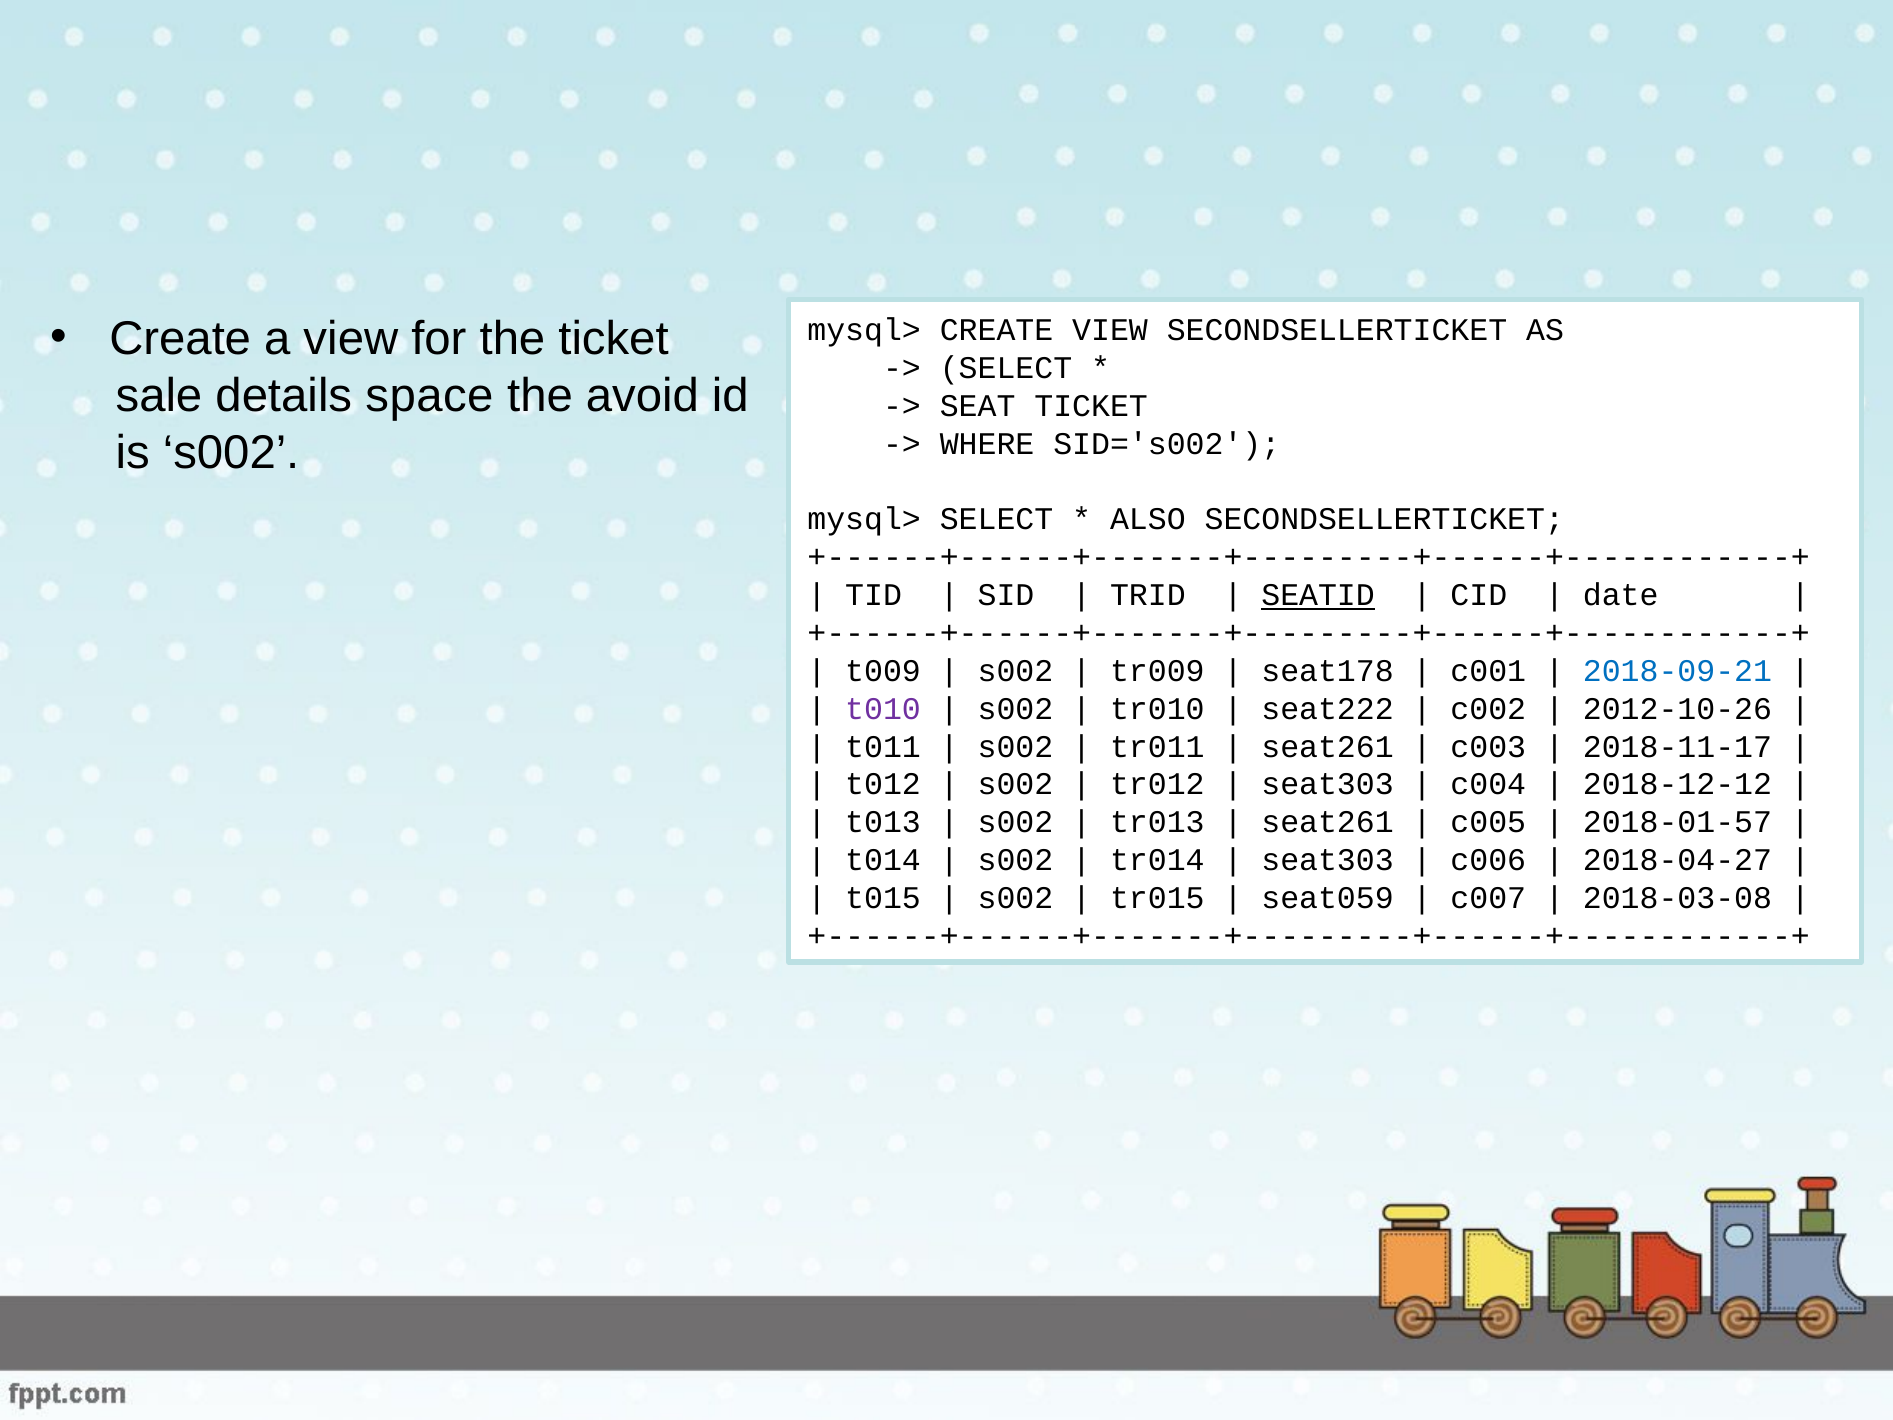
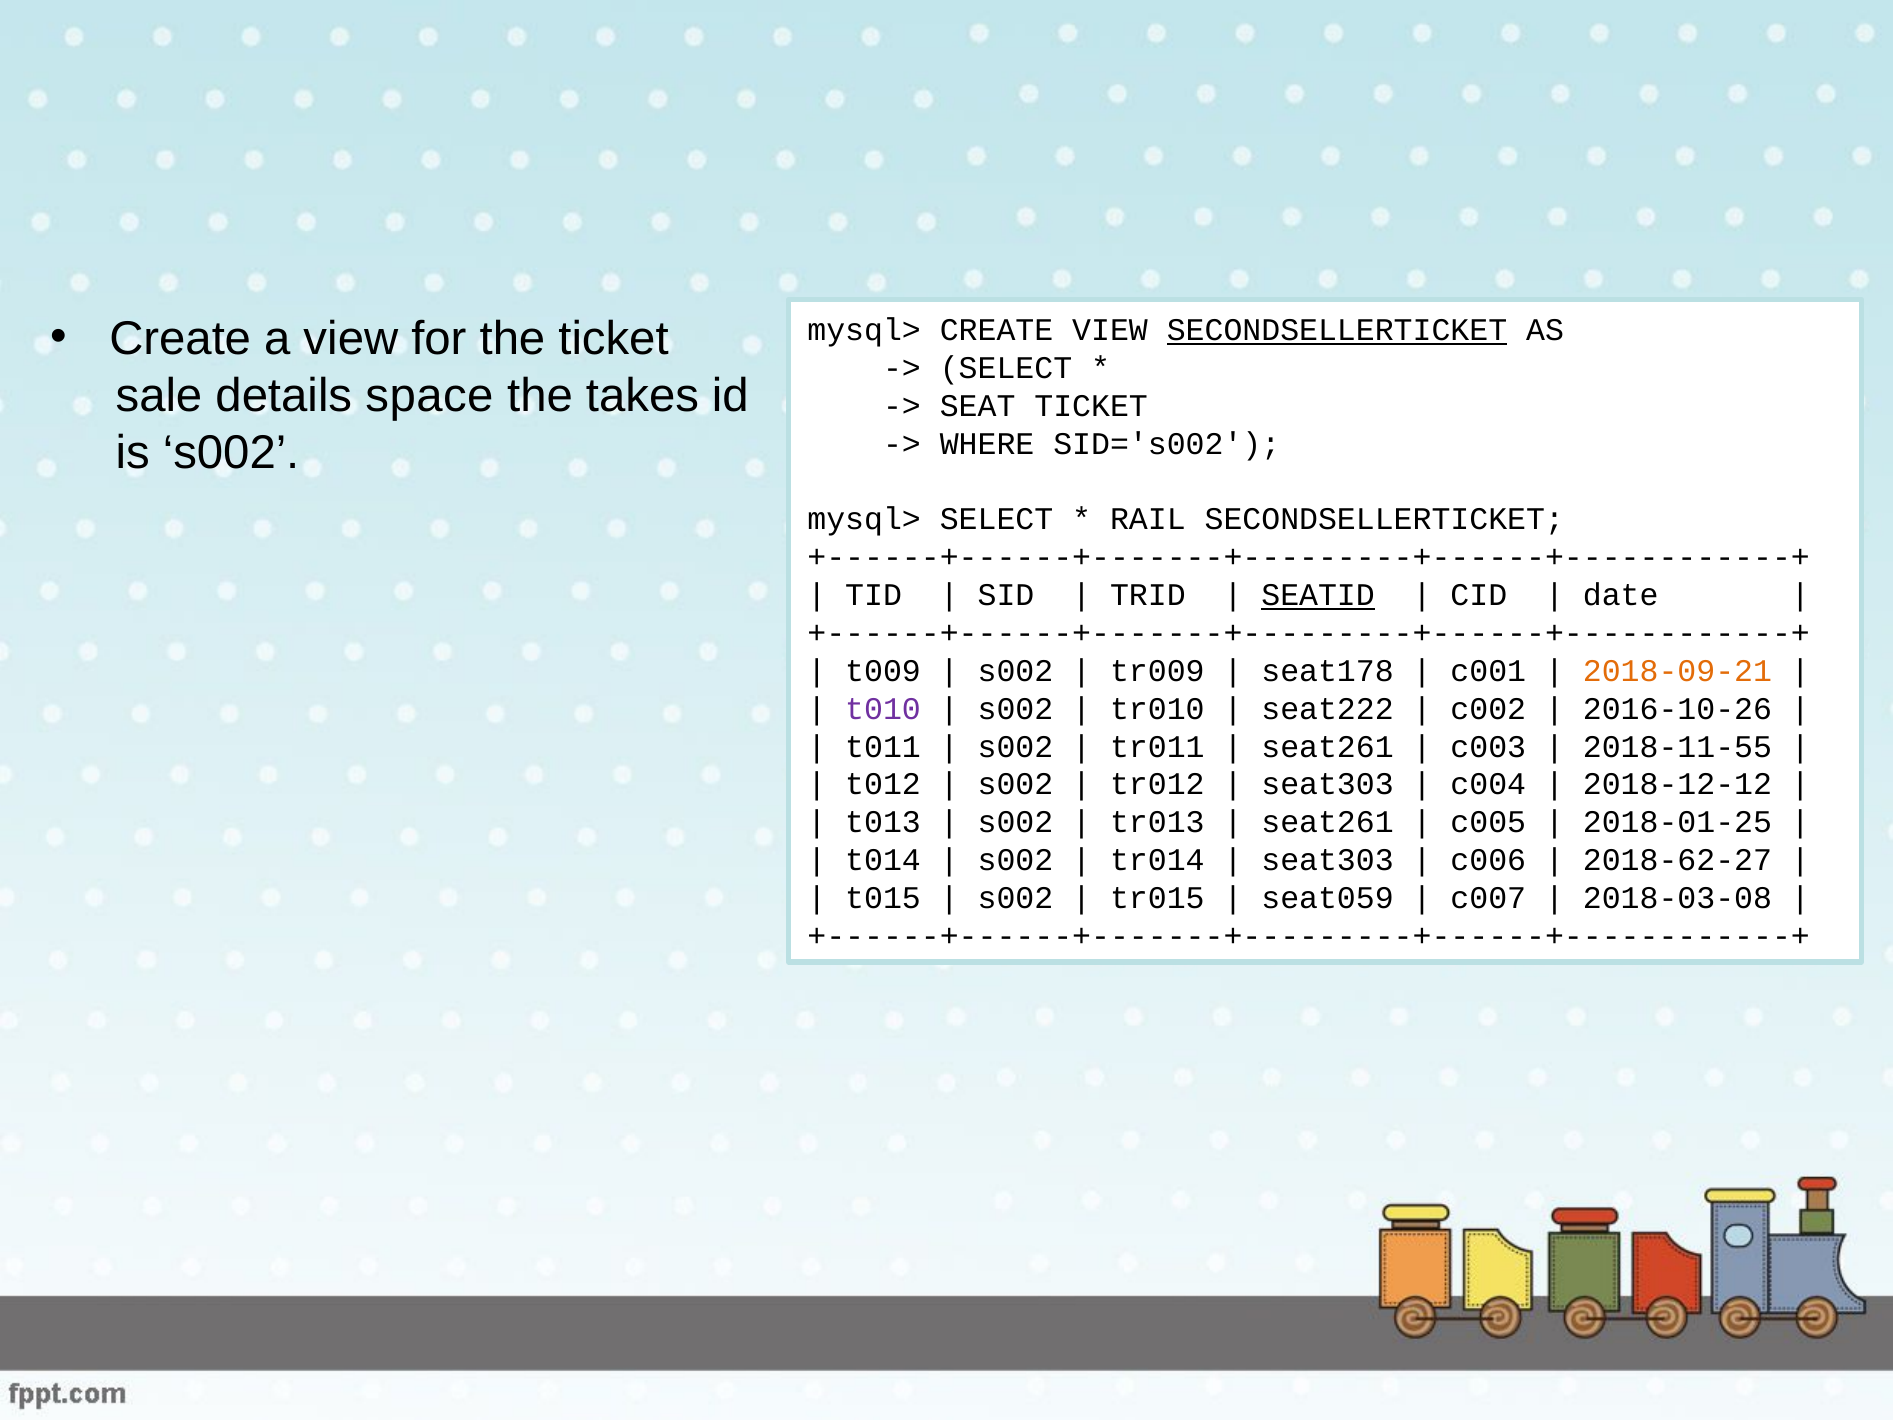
SECONDSELLERTICKET underline: none -> present (1337, 330)
avoid: avoid -> takes (642, 396)
ALSO: ALSO -> RAIL (1148, 519)
2018-09-21 colour: blue -> orange (1677, 671)
2012-10-26: 2012-10-26 -> 2016-10-26 (1677, 709)
2018-11-17: 2018-11-17 -> 2018-11-55 (1677, 747)
2018-01-57: 2018-01-57 -> 2018-01-25 (1677, 822)
2018-04-27: 2018-04-27 -> 2018-62-27 (1677, 860)
